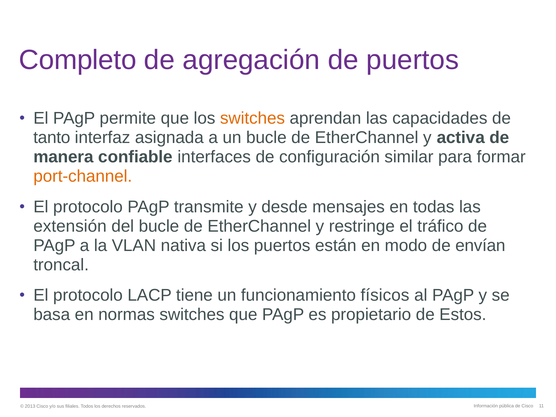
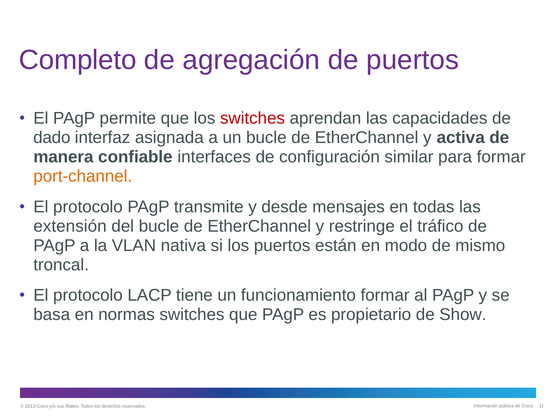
switches colour: orange -> red (252, 118)
tanto: tanto -> dado (52, 138)
envían: envían -> mismo (480, 246)
funcionamiento físicos: físicos -> formar (385, 295)
Estos: Estos -> Show (463, 315)
